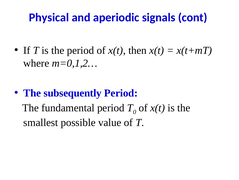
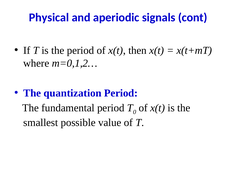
subsequently: subsequently -> quantization (73, 93)
